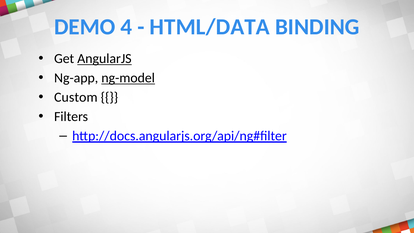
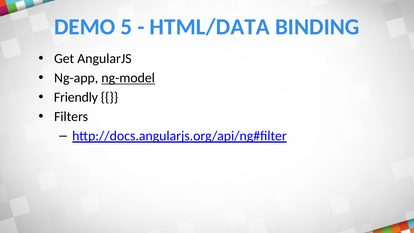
4: 4 -> 5 (126, 27)
AngularJS underline: present -> none (104, 59)
Custom: Custom -> Friendly (76, 97)
